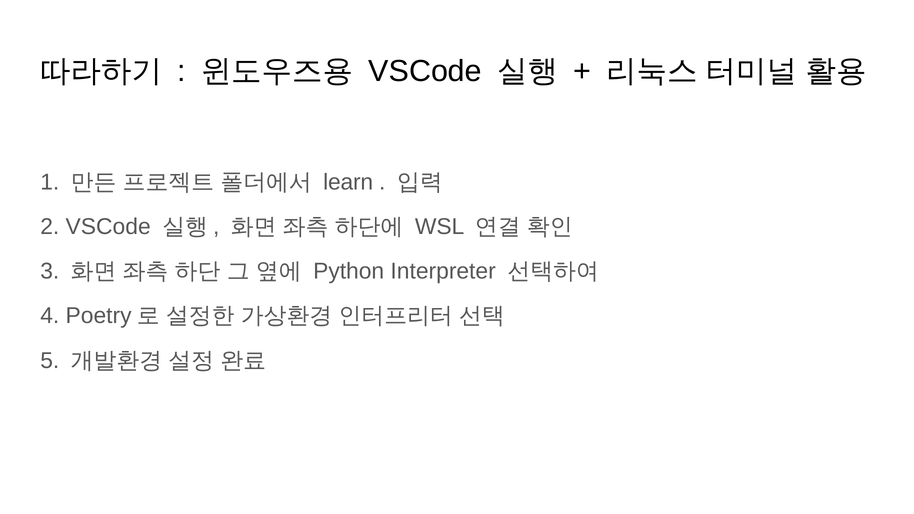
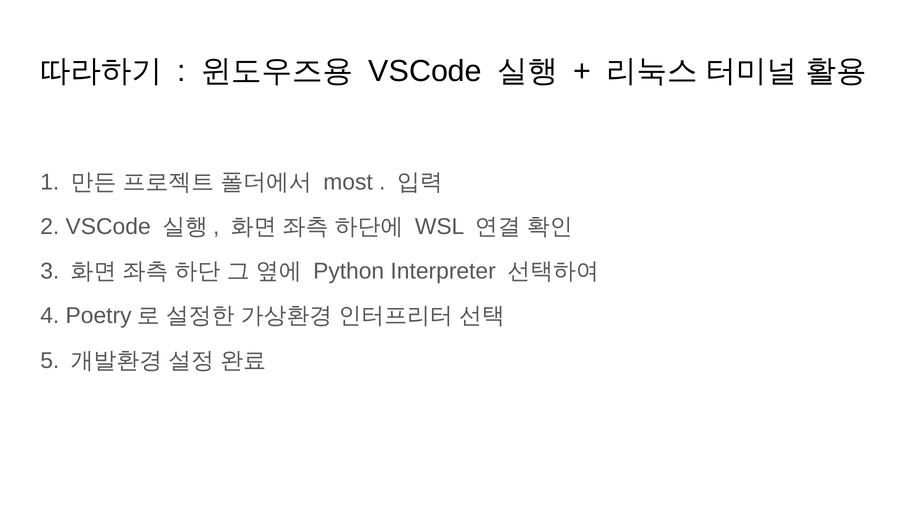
learn: learn -> most (348, 182)
